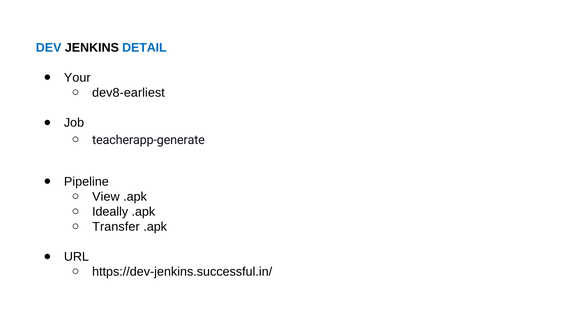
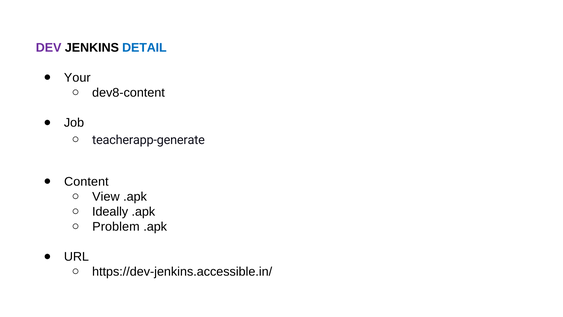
DEV colour: blue -> purple (49, 47)
dev8-earliest: dev8-earliest -> dev8-content (128, 93)
Pipeline: Pipeline -> Content (86, 181)
Transfer: Transfer -> Problem (116, 226)
https://dev-jenkins.successful.in/: https://dev-jenkins.successful.in/ -> https://dev-jenkins.accessible.in/ (182, 271)
